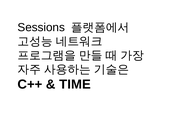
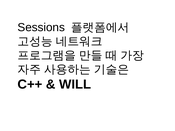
TIME: TIME -> WILL (75, 84)
